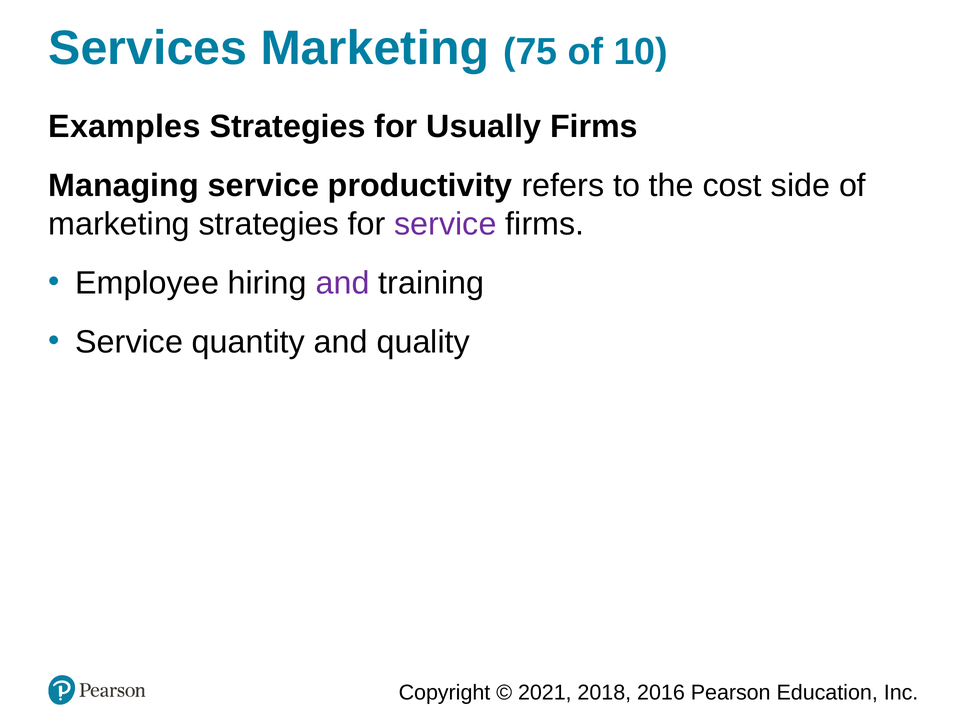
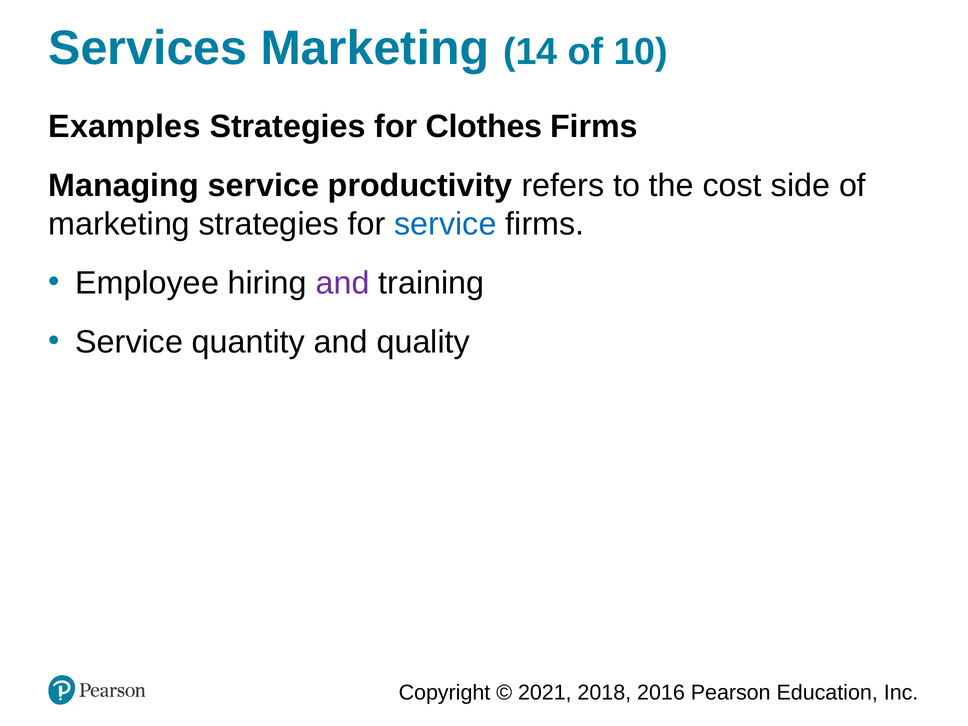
75: 75 -> 14 (530, 52)
Usually: Usually -> Clothes (484, 127)
service colour: purple -> blue (445, 224)
